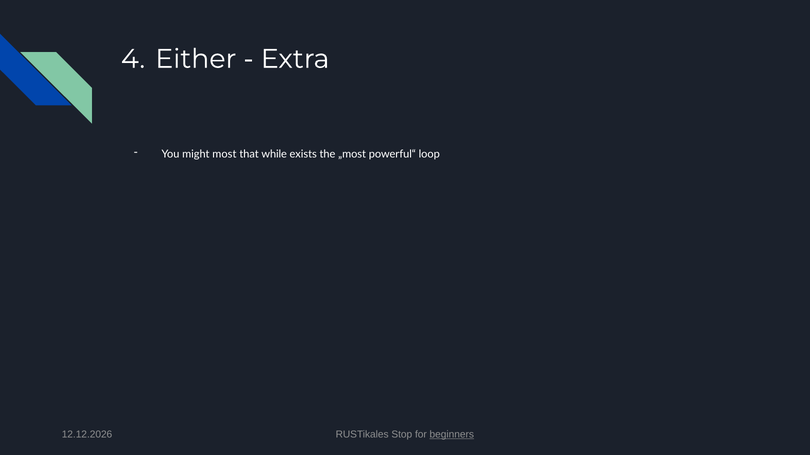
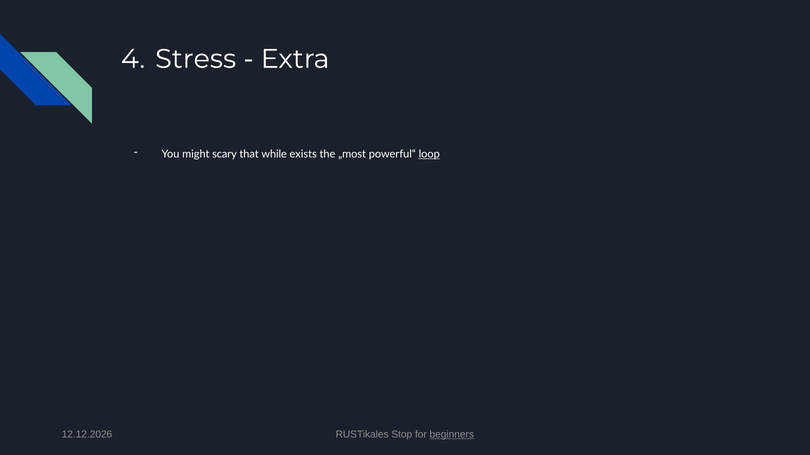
Either: Either -> Stress (196, 59)
most: most -> scary (224, 154)
loop underline: none -> present (429, 154)
